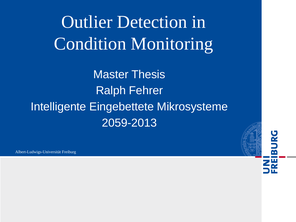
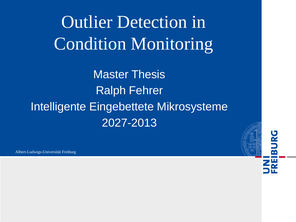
2059-2013: 2059-2013 -> 2027-2013 (129, 123)
